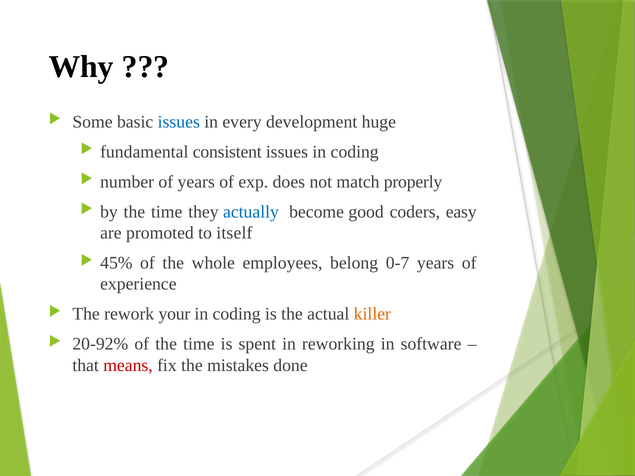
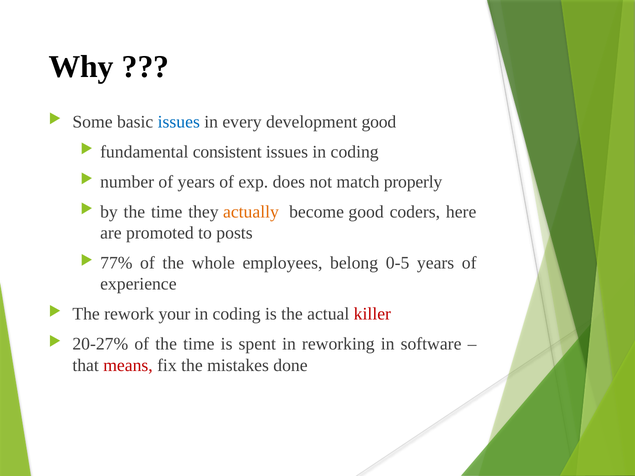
development huge: huge -> good (379, 122)
actually colour: blue -> orange (251, 212)
easy: easy -> here (461, 212)
itself: itself -> posts (234, 233)
45%: 45% -> 77% (116, 263)
0-7: 0-7 -> 0-5 (398, 263)
killer colour: orange -> red (372, 314)
20-92%: 20-92% -> 20-27% (100, 344)
